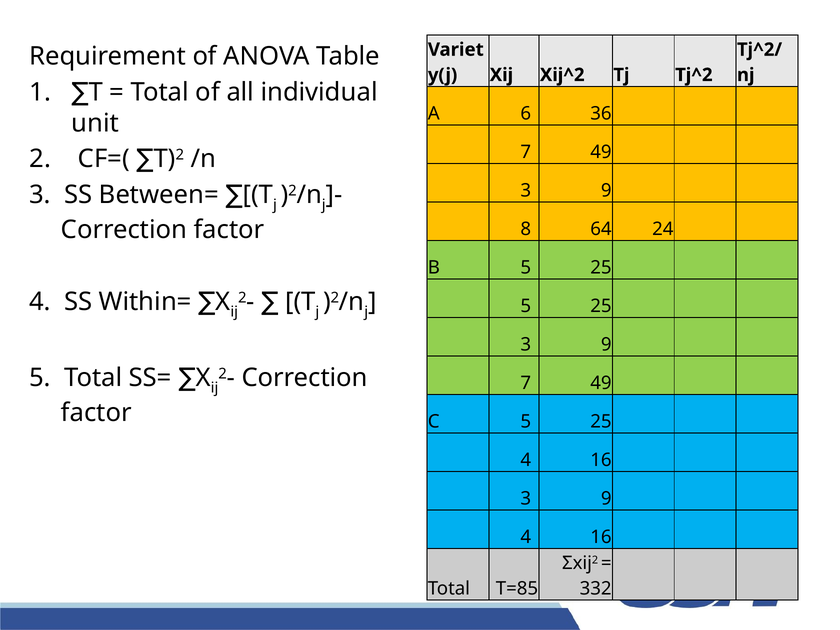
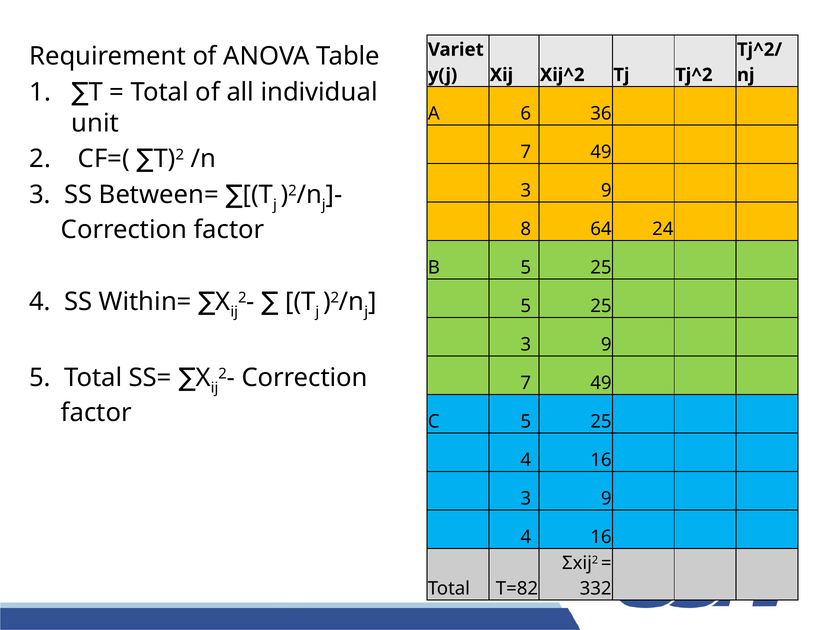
T=85: T=85 -> T=82 (517, 588)
